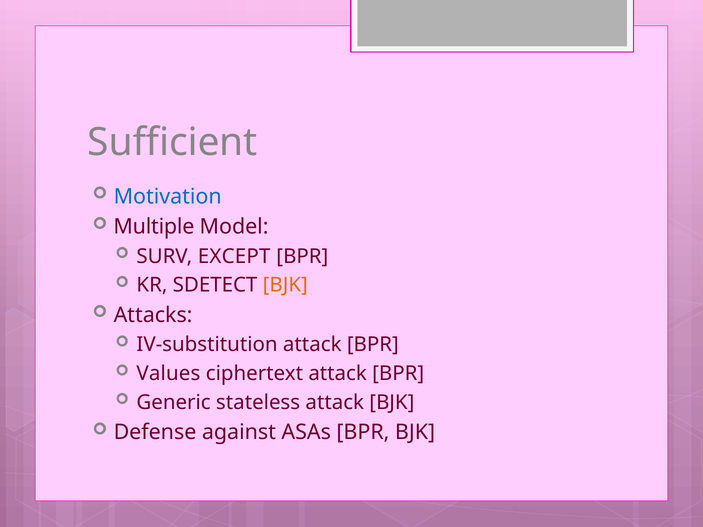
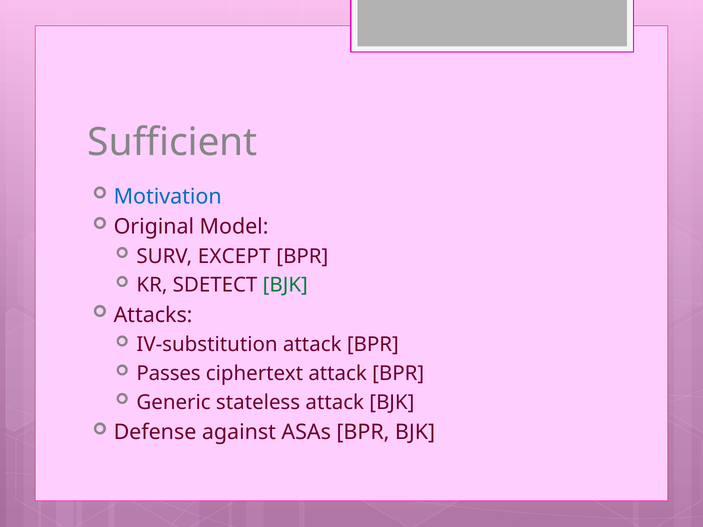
Multiple: Multiple -> Original (154, 227)
BJK colour: orange -> green (285, 285)
Values: Values -> Passes (169, 374)
